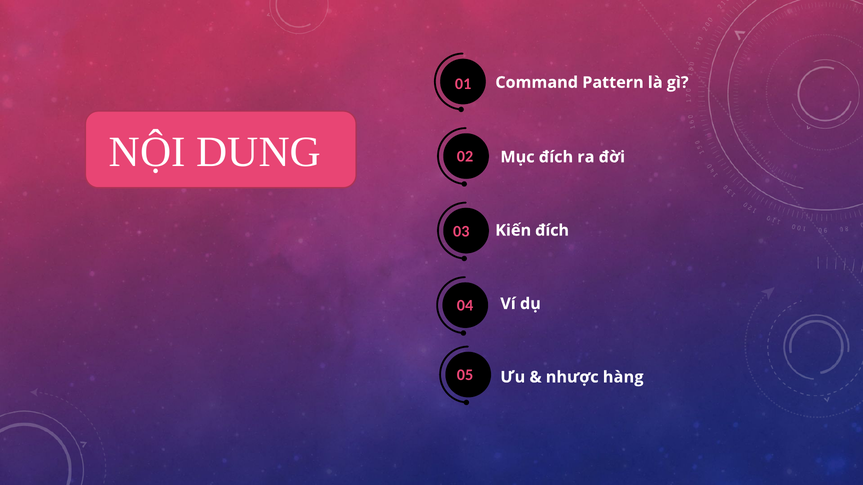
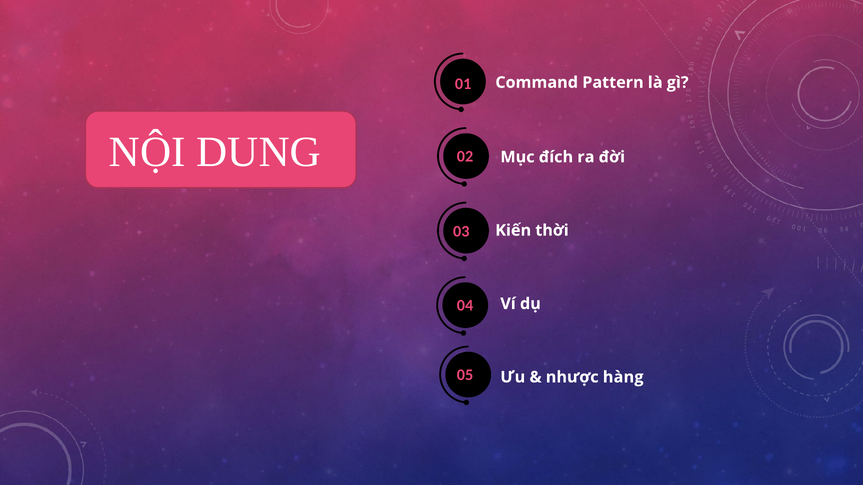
Kiến đích: đích -> thời (552, 231)
